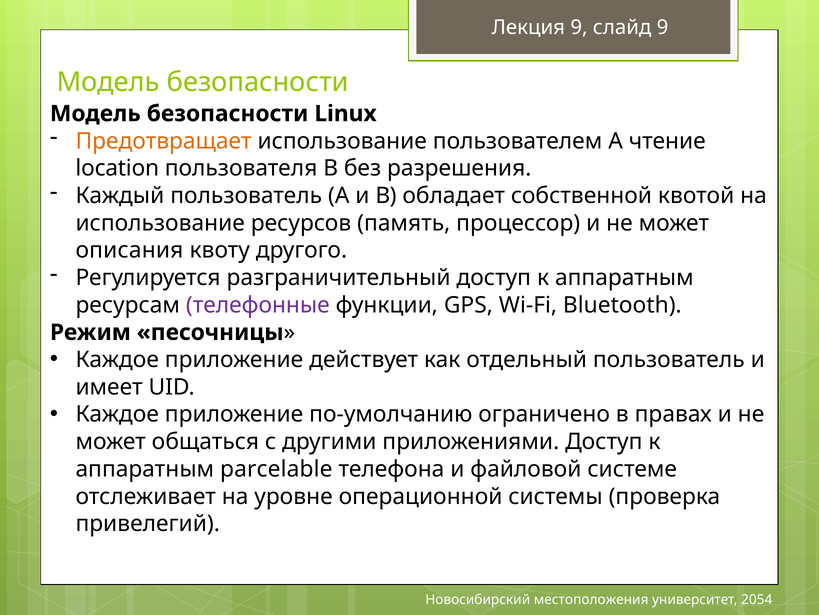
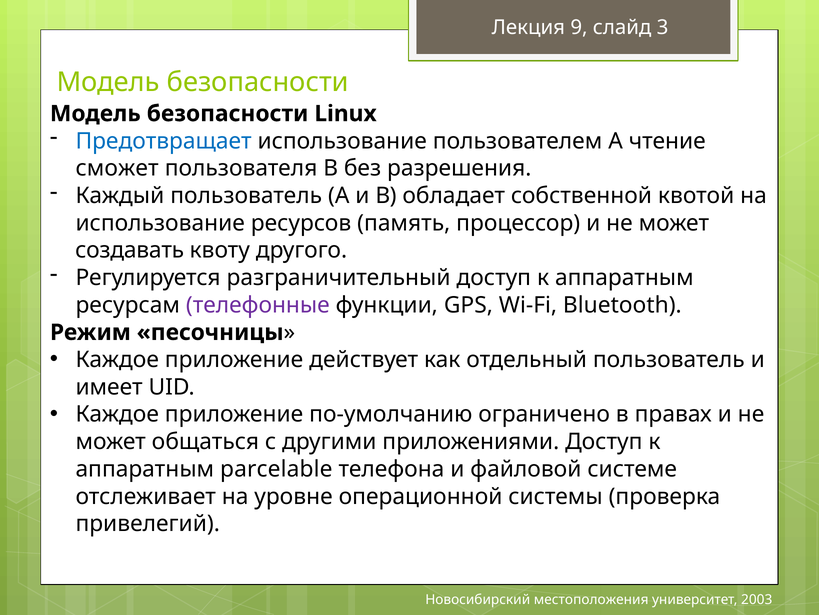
слайд 9: 9 -> 3 (663, 27)
Предотвращает colour: orange -> blue (164, 141)
location: location -> сможет (117, 168)
описания: описания -> создавать (130, 250)
2054: 2054 -> 2003 (757, 599)
